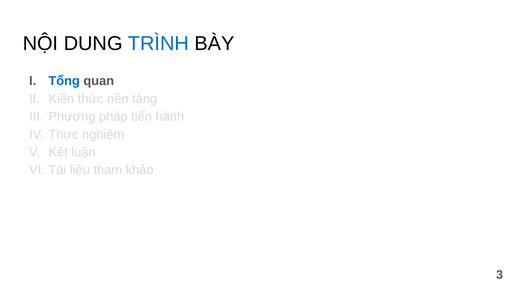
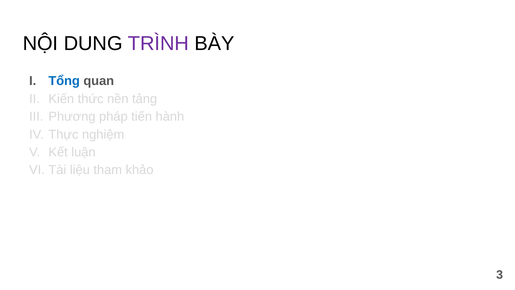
TRÌNH colour: blue -> purple (158, 44)
